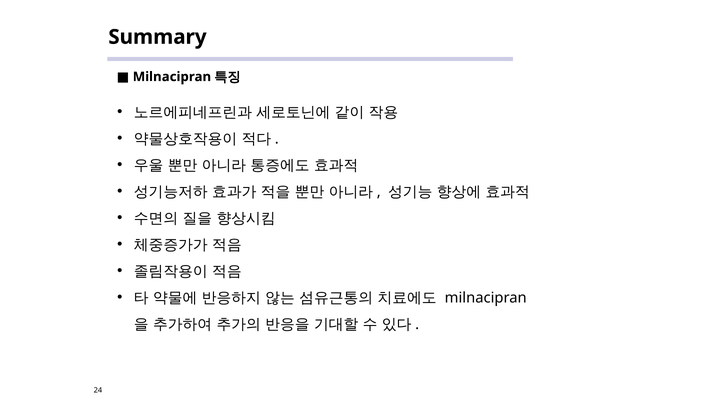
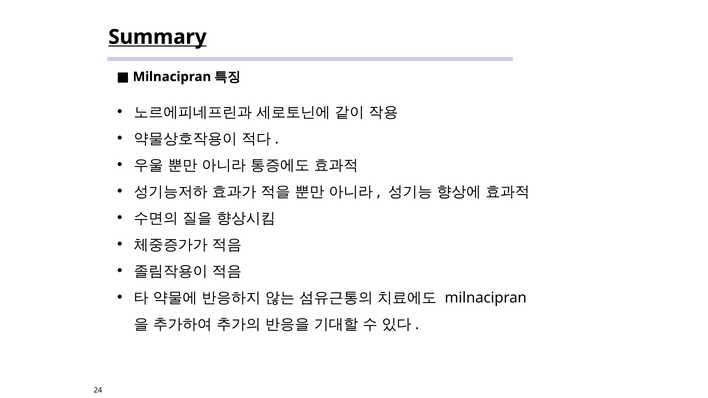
Summary underline: none -> present (157, 37)
